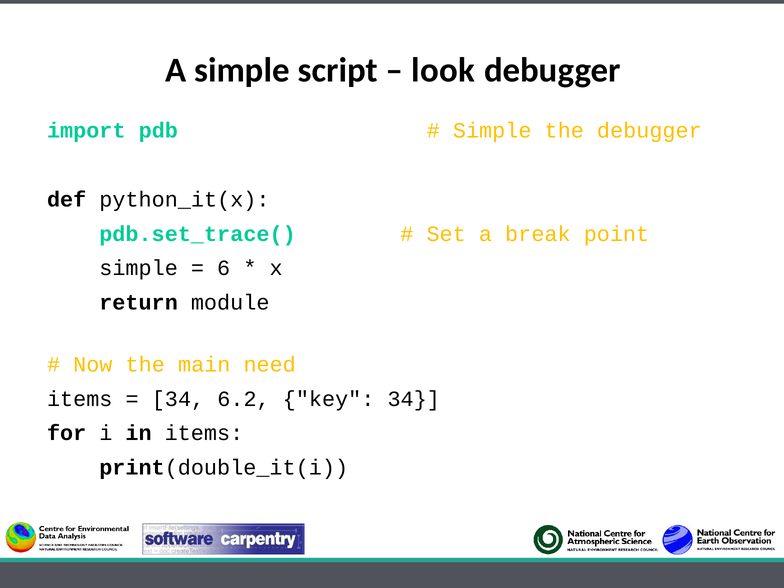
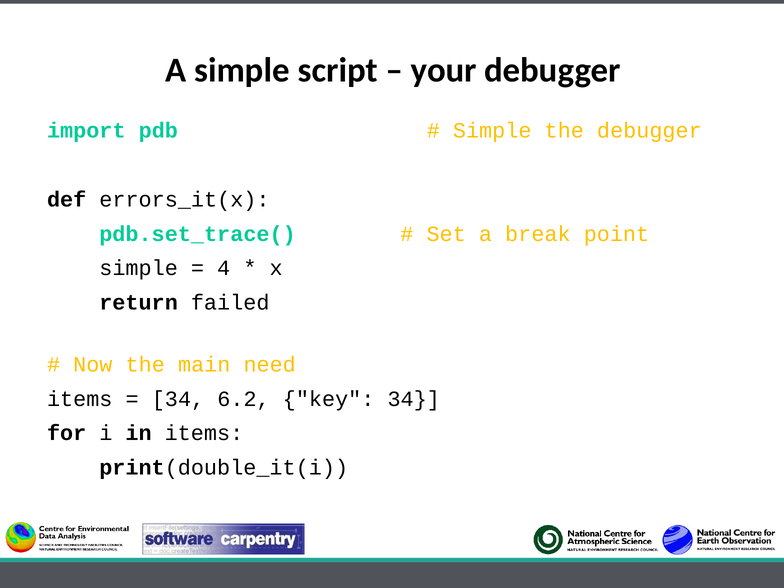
look: look -> your (444, 70)
python_it(x: python_it(x -> errors_it(x (184, 199)
6: 6 -> 4 (224, 268)
module: module -> failed (230, 303)
